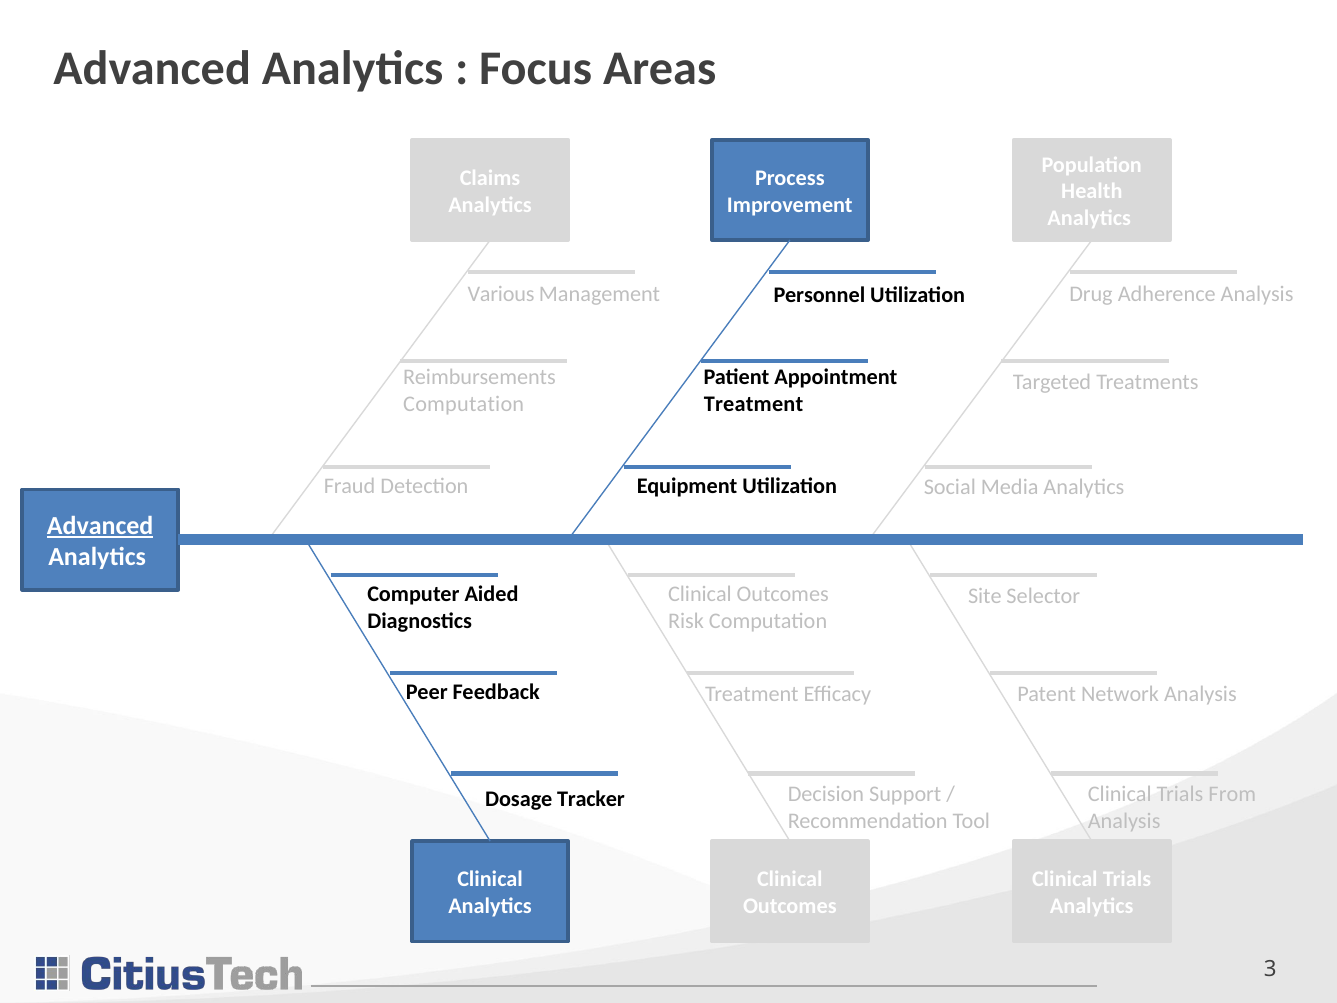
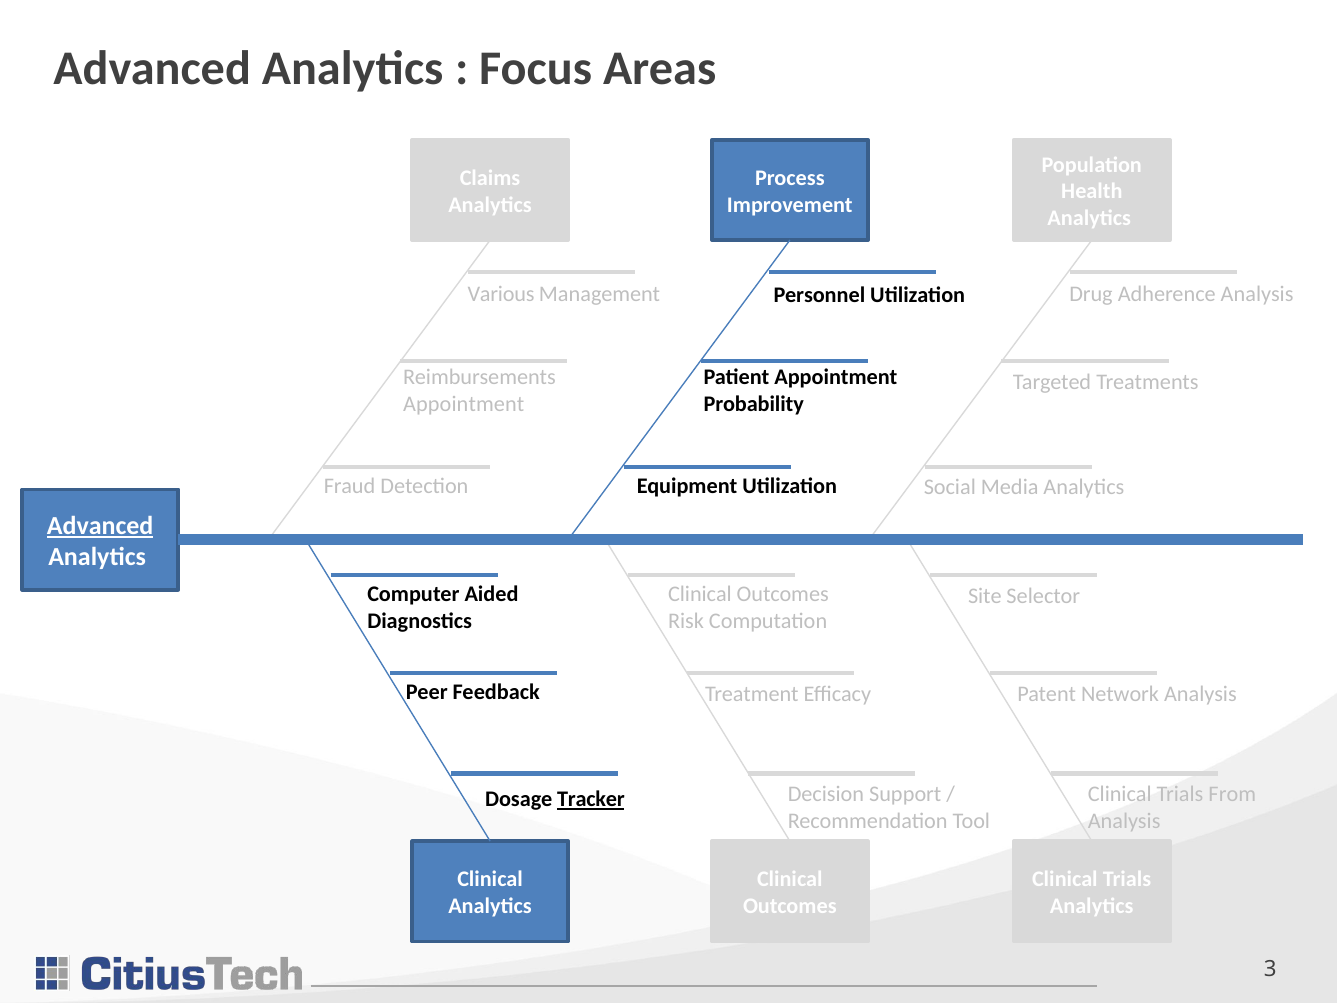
Computation: Computation -> Appointment (464, 404)
Treatment: Treatment -> Probability (754, 404)
Tracker underline: none -> present (591, 799)
